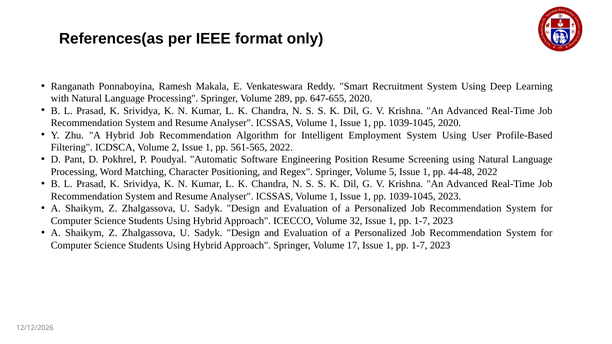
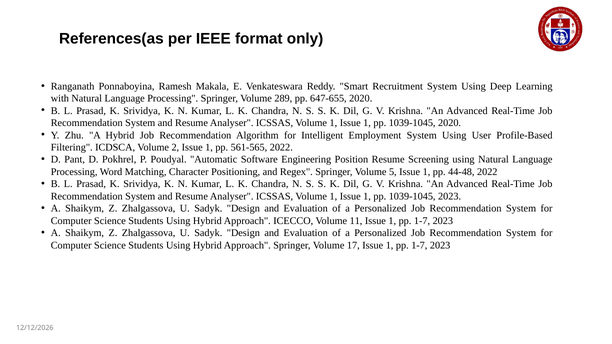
32: 32 -> 11 (356, 221)
